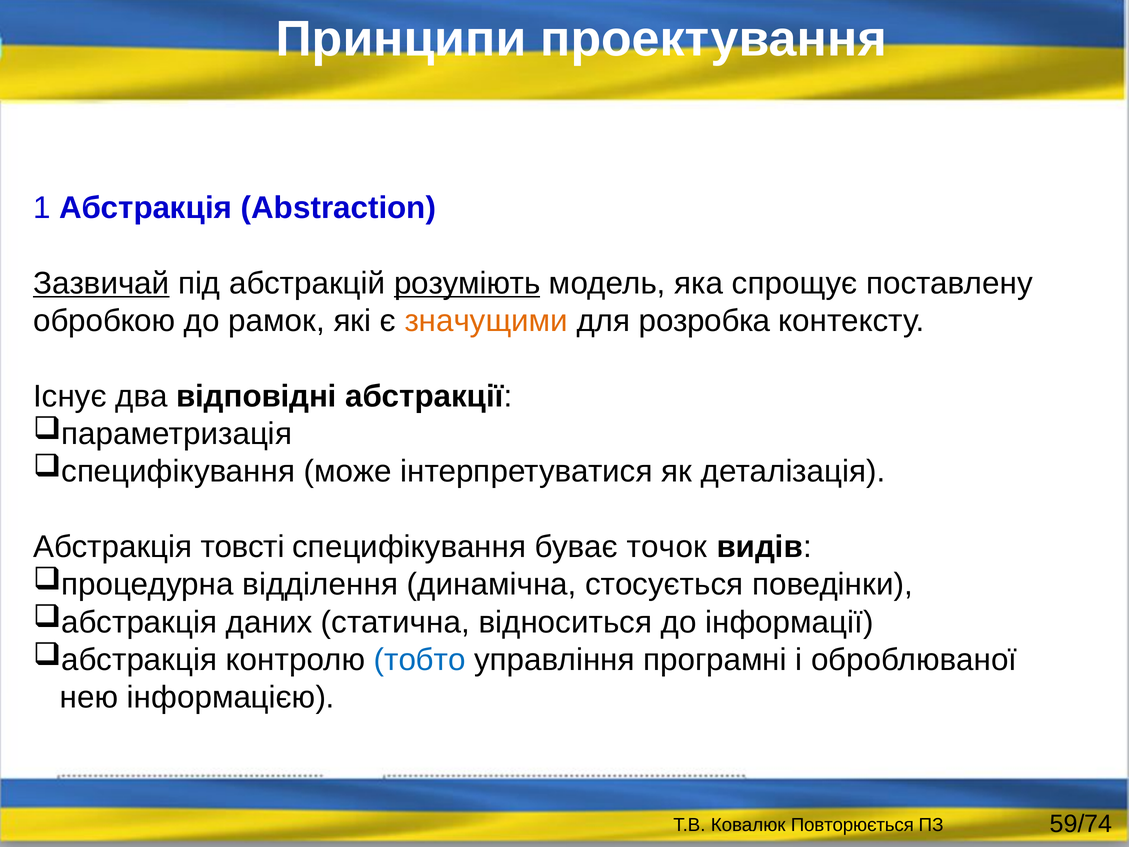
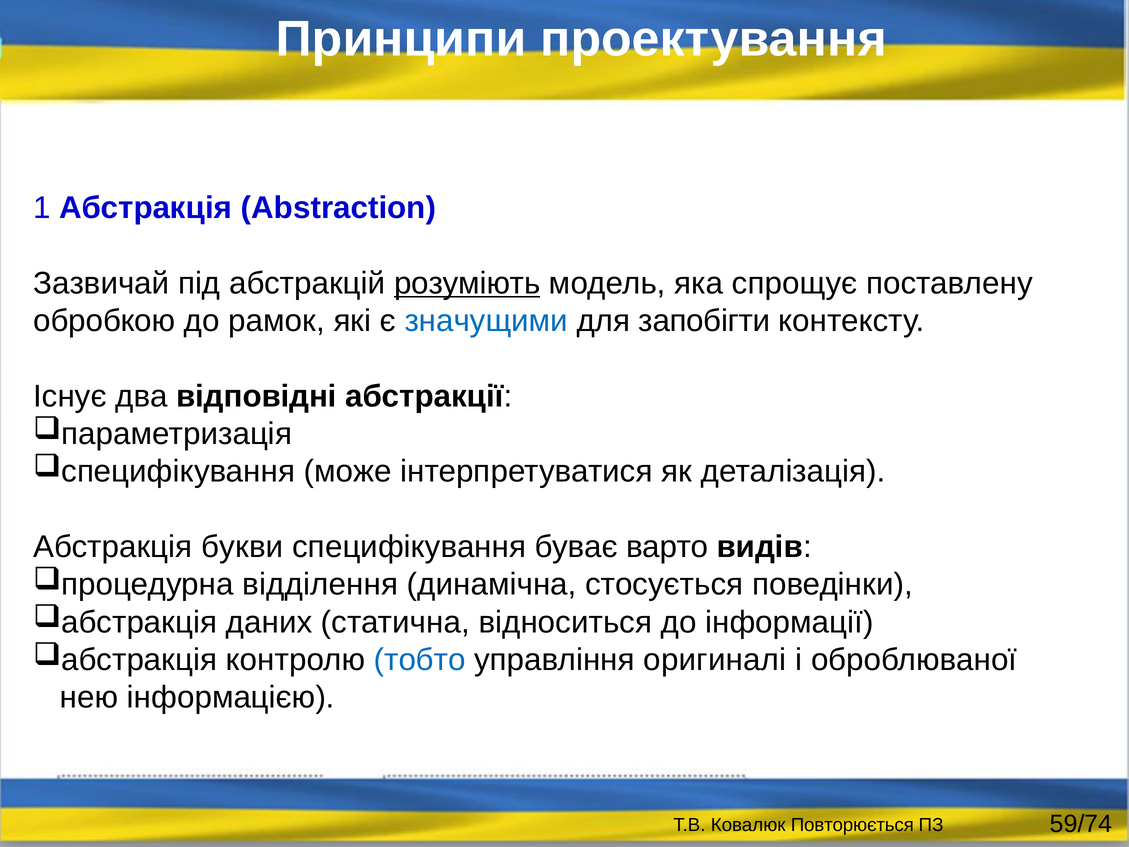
Зазвичай underline: present -> none (101, 283)
значущими colour: orange -> blue (486, 321)
розробка: розробка -> запобігти (704, 321)
товсті: товсті -> букви (242, 547)
точок: точок -> варто (667, 547)
програмні: програмні -> оригиналі (715, 660)
